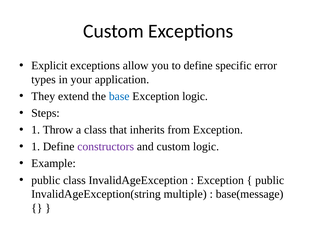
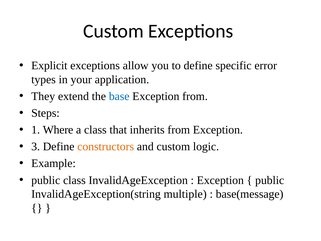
Exception logic: logic -> from (195, 96)
Throw: Throw -> Where (58, 130)
1: 1 -> 3 (36, 146)
constructors colour: purple -> orange (106, 146)
